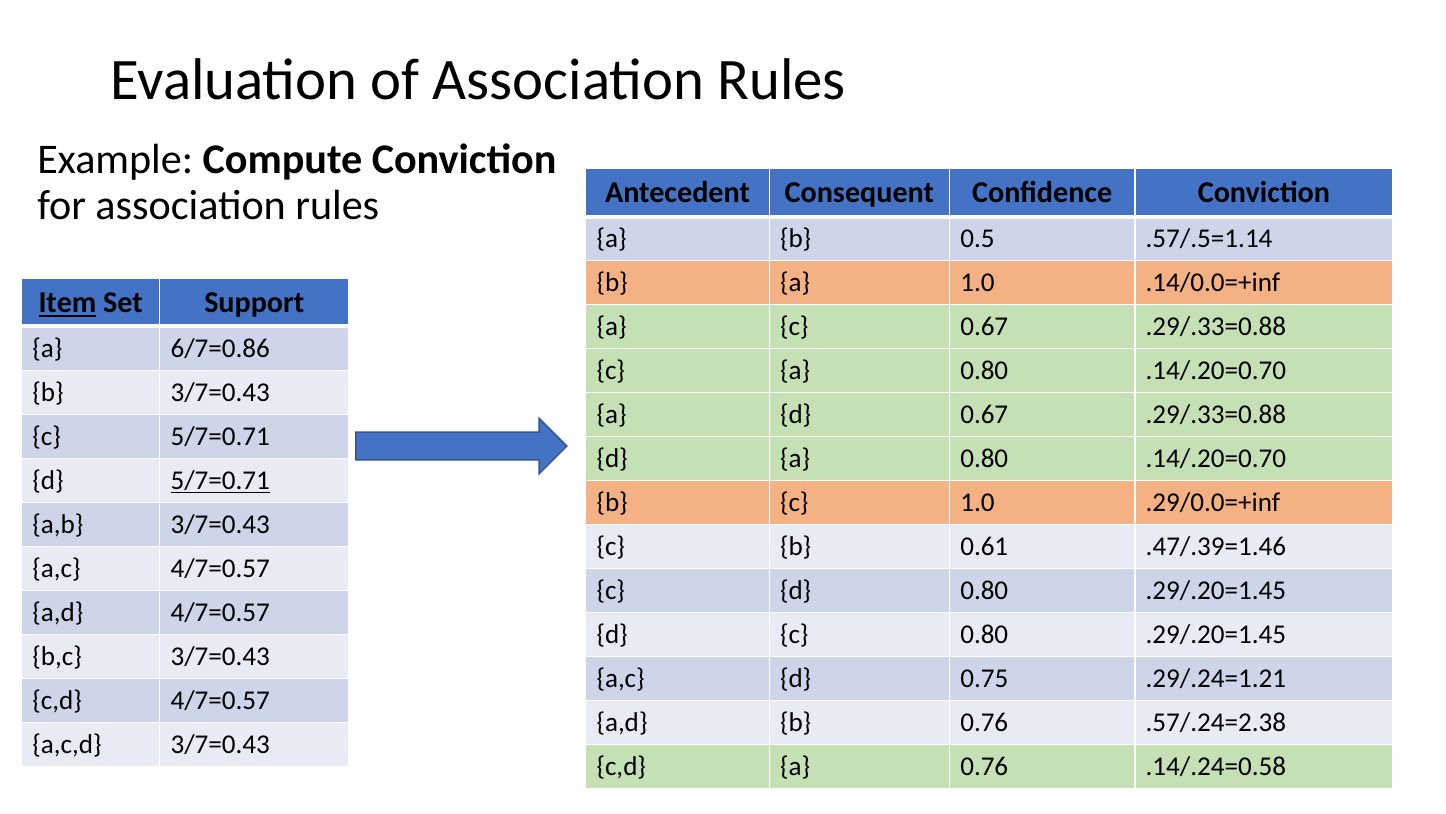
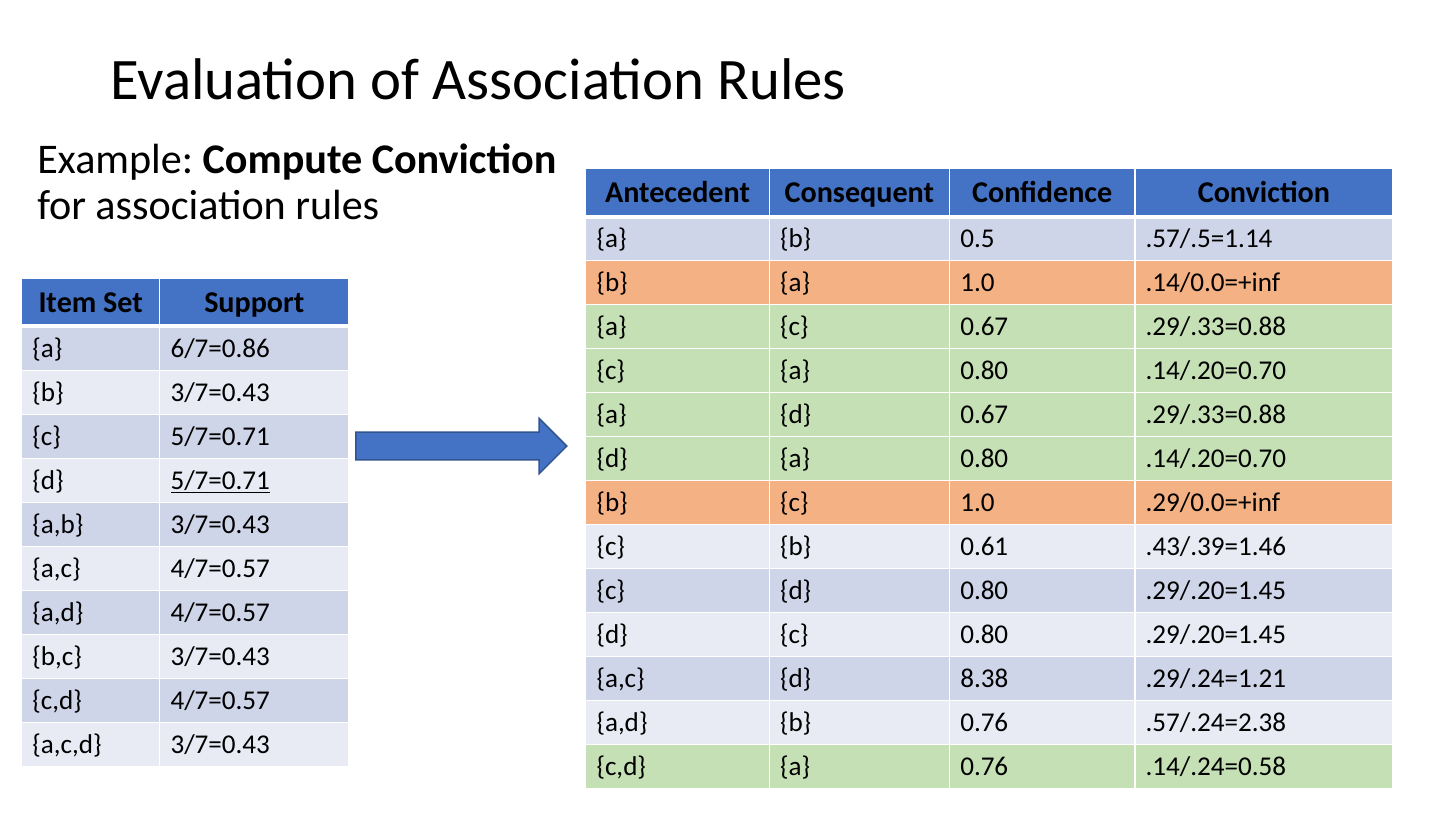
Item underline: present -> none (67, 303)
.47/.39=1.46: .47/.39=1.46 -> .43/.39=1.46 (1216, 547)
0.75: 0.75 -> 8.38 (984, 678)
